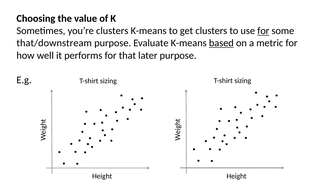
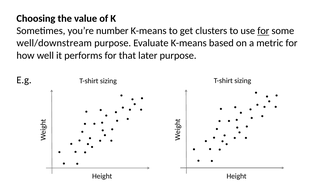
you’re clusters: clusters -> number (112, 31)
that/downstream: that/downstream -> well/downstream (54, 43)
based underline: present -> none (221, 43)
